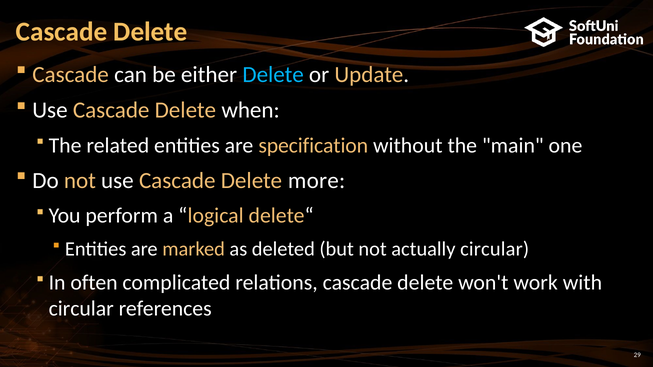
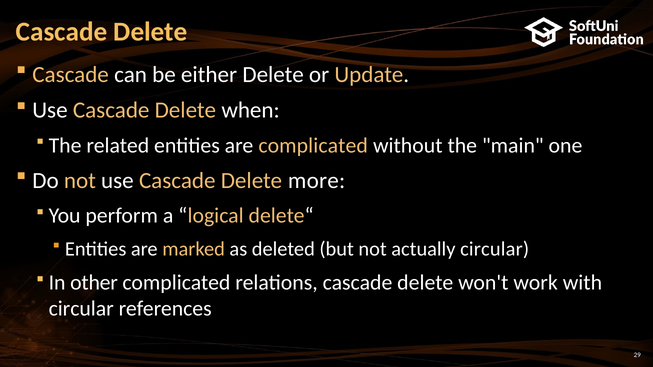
Delete colour: light blue -> white (273, 75)
are specification: specification -> complicated (313, 146)
often: often -> other (94, 283)
